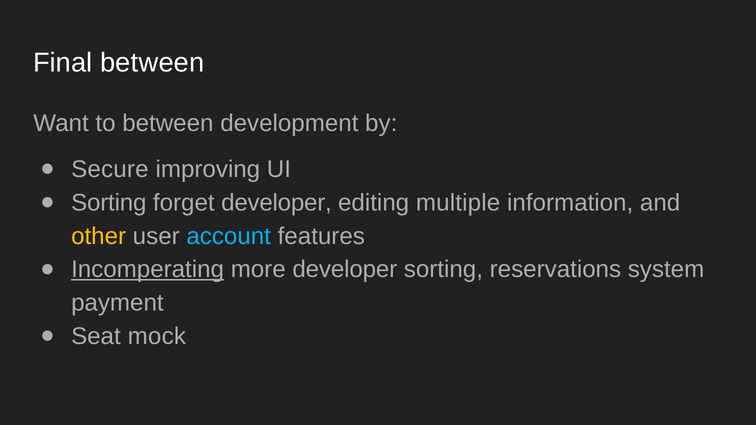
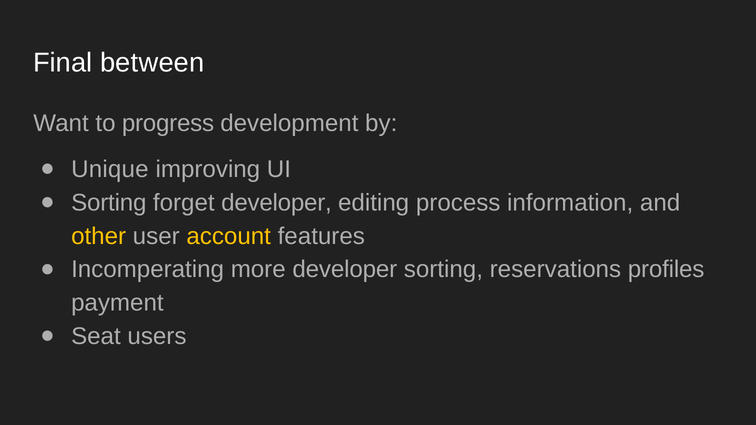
to between: between -> progress (168, 123)
Secure: Secure -> Unique (110, 169)
multiple: multiple -> process (458, 203)
account colour: light blue -> yellow (229, 236)
Incomperating underline: present -> none (148, 270)
system: system -> profiles (666, 270)
mock: mock -> users (157, 336)
